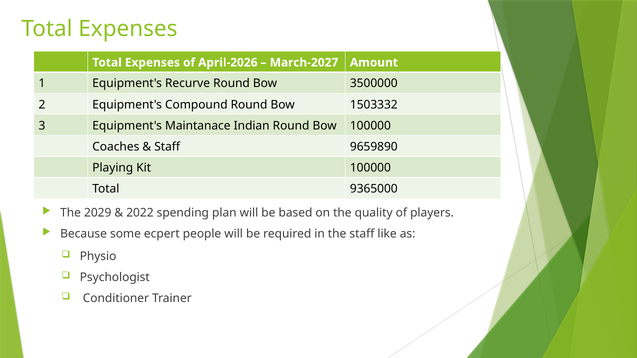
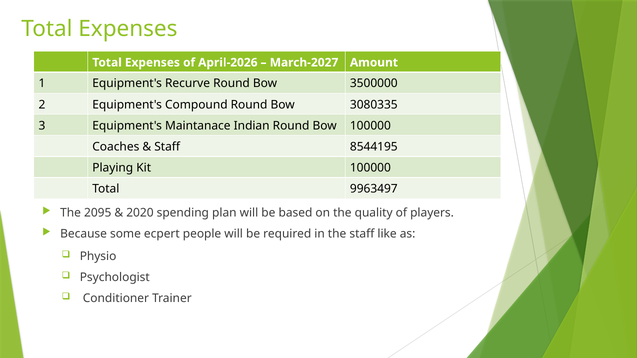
1503332: 1503332 -> 3080335 (374, 105)
9659890: 9659890 -> 8544195 (374, 147)
9365000: 9365000 -> 9963497 (374, 189)
2029: 2029 -> 2095 (98, 213)
2022: 2022 -> 2020 (140, 213)
